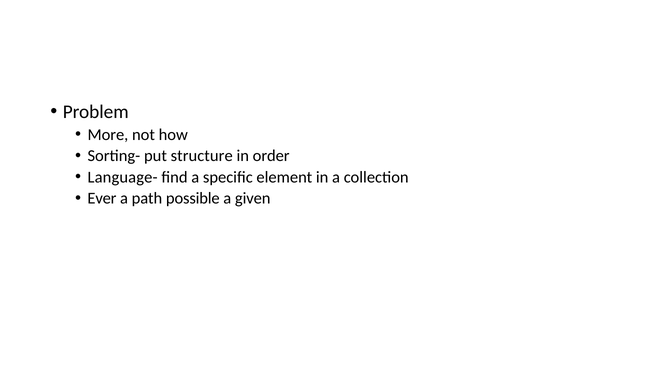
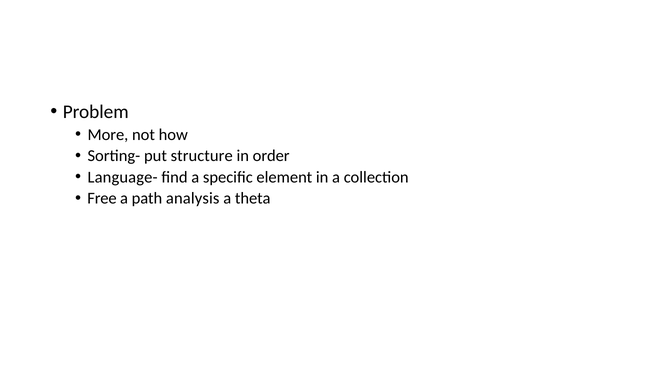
Ever: Ever -> Free (102, 198)
possible: possible -> analysis (193, 198)
given: given -> theta (253, 198)
